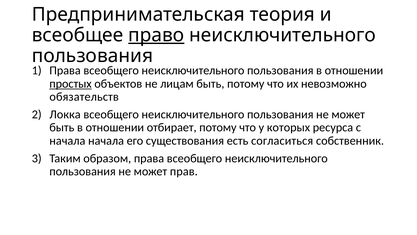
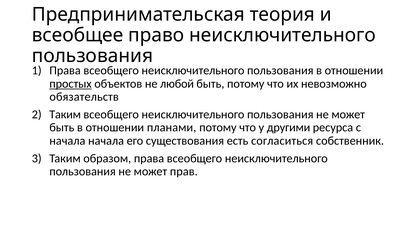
право underline: present -> none (156, 35)
лицам: лицам -> любой (177, 84)
Локка: Локка -> Таким (65, 114)
отбирает: отбирает -> планами (172, 127)
которых: которых -> другими (289, 127)
